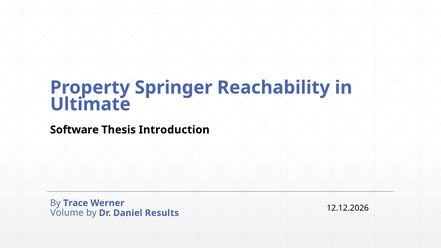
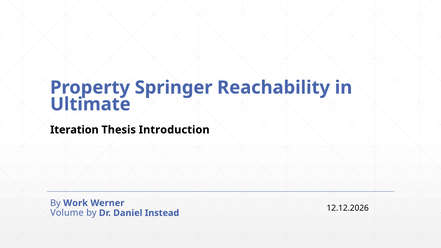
Software: Software -> Iteration (74, 130)
Trace: Trace -> Work (76, 203)
Results: Results -> Instead (162, 213)
